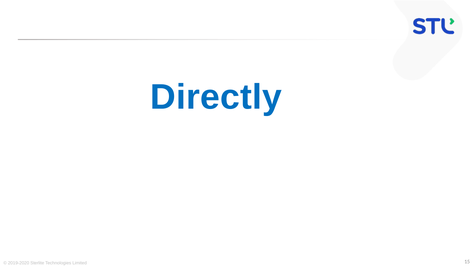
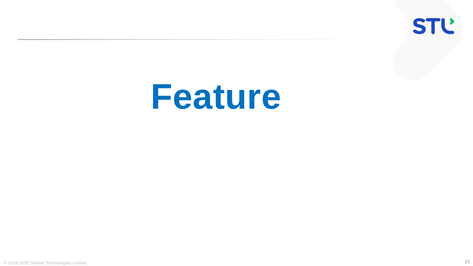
Directly: Directly -> Feature (216, 97)
